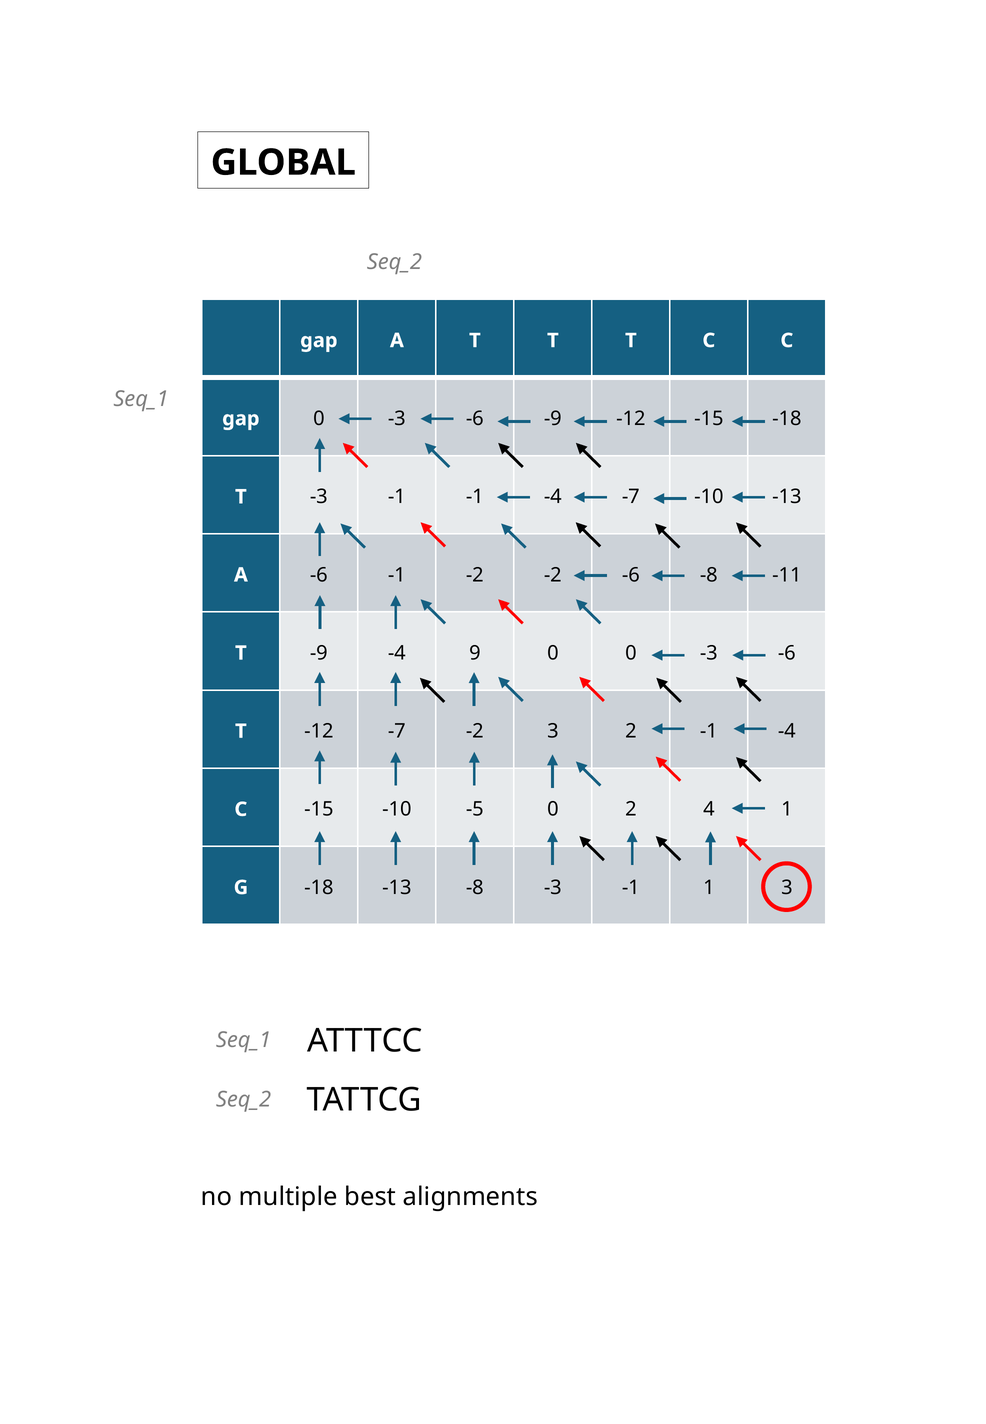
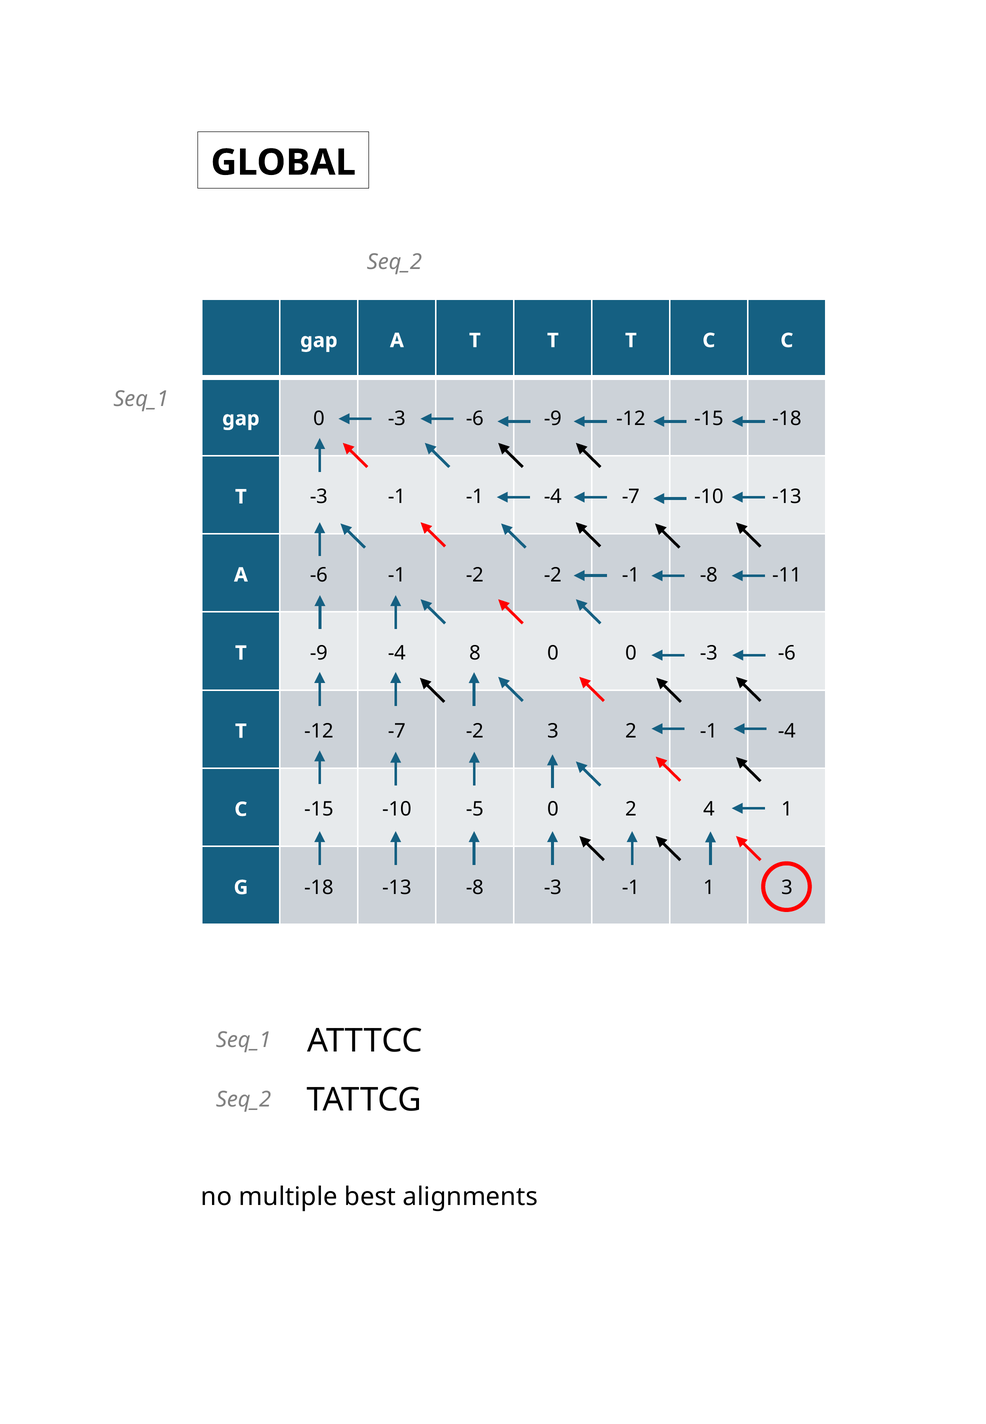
-2 -6: -6 -> -1 (631, 575)
9: 9 -> 8 (475, 653)
